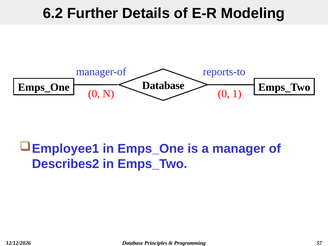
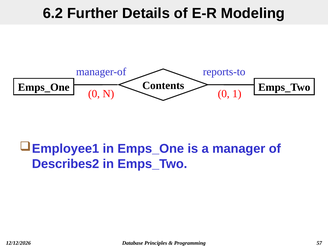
Emps_One Database: Database -> Contents (163, 85)
